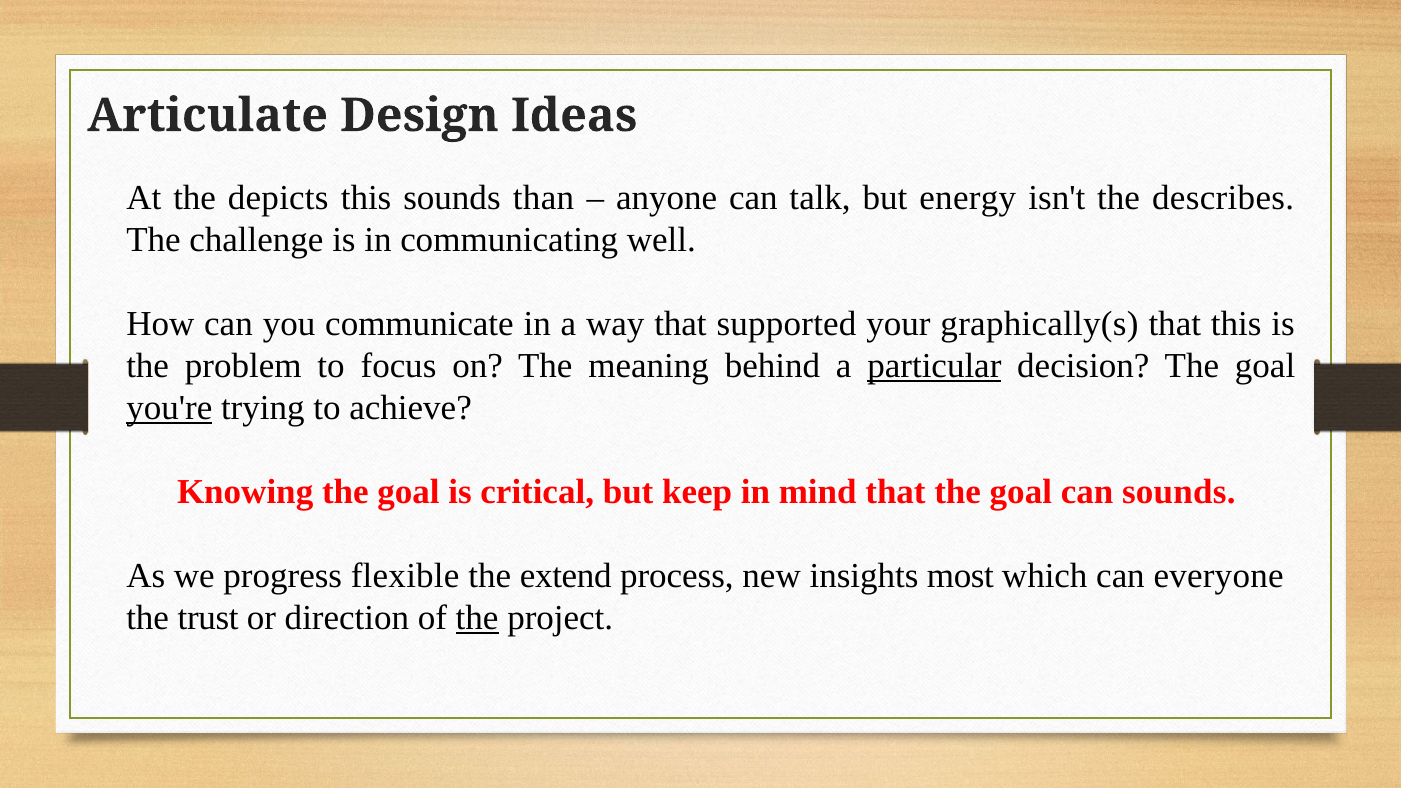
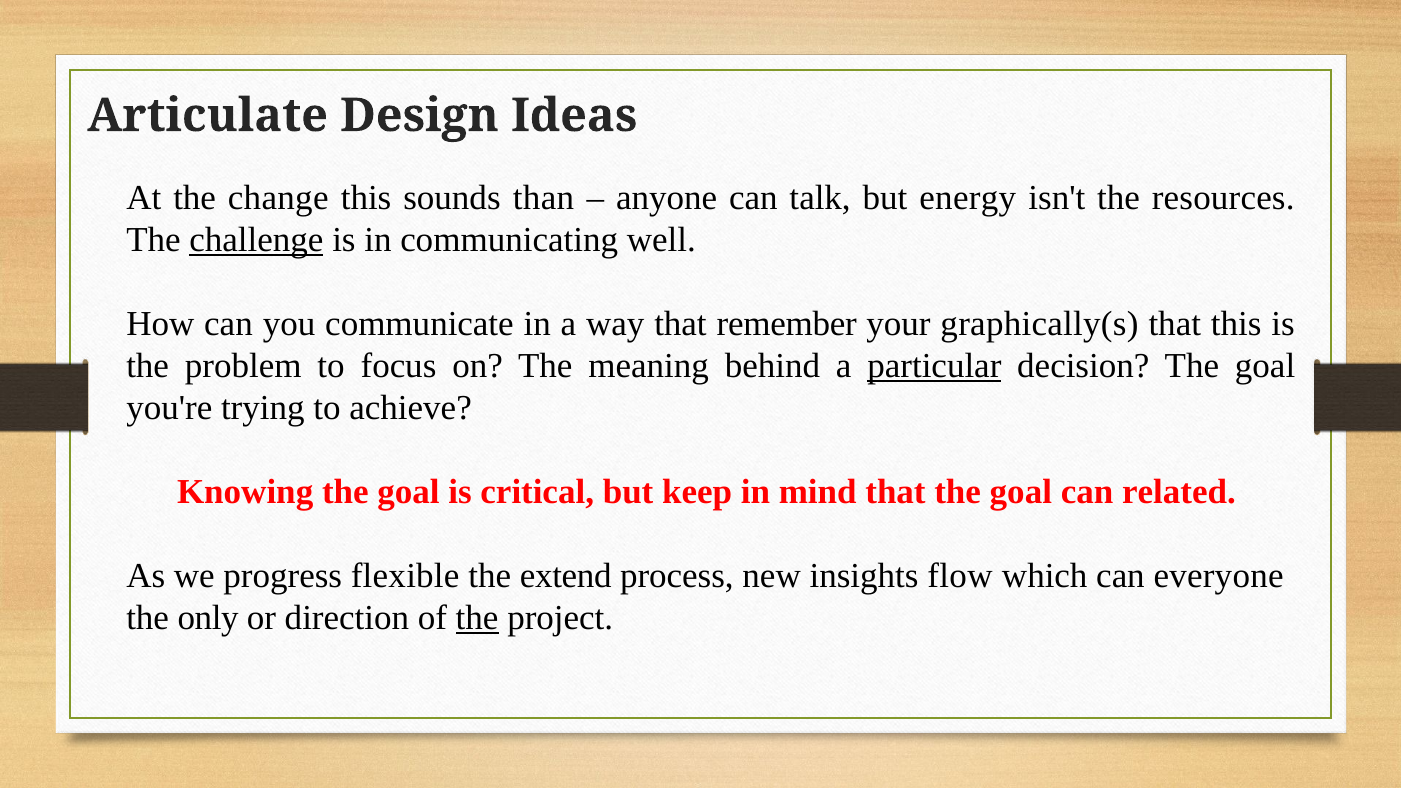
depicts: depicts -> change (278, 198)
describes: describes -> resources (1223, 198)
challenge underline: none -> present (256, 240)
supported: supported -> remember (787, 324)
you're underline: present -> none (169, 408)
can sounds: sounds -> related (1179, 492)
most: most -> flow (960, 576)
trust: trust -> only (208, 618)
